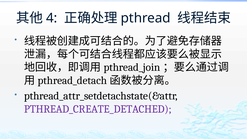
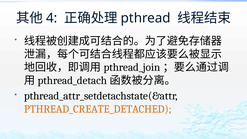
PTHREAD_CREATE_DETACHED colour: purple -> orange (98, 109)
